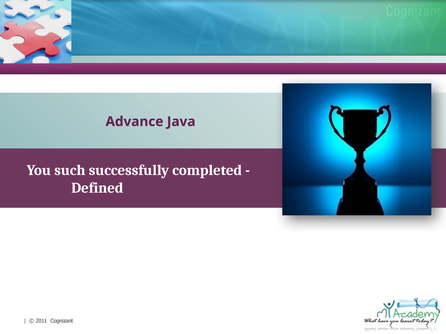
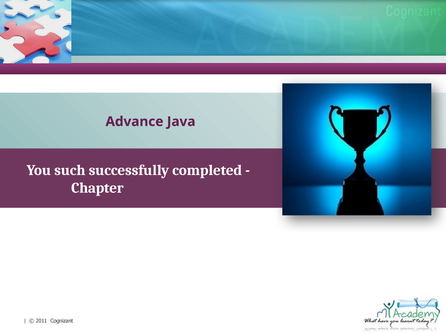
Defined: Defined -> Chapter (97, 188)
